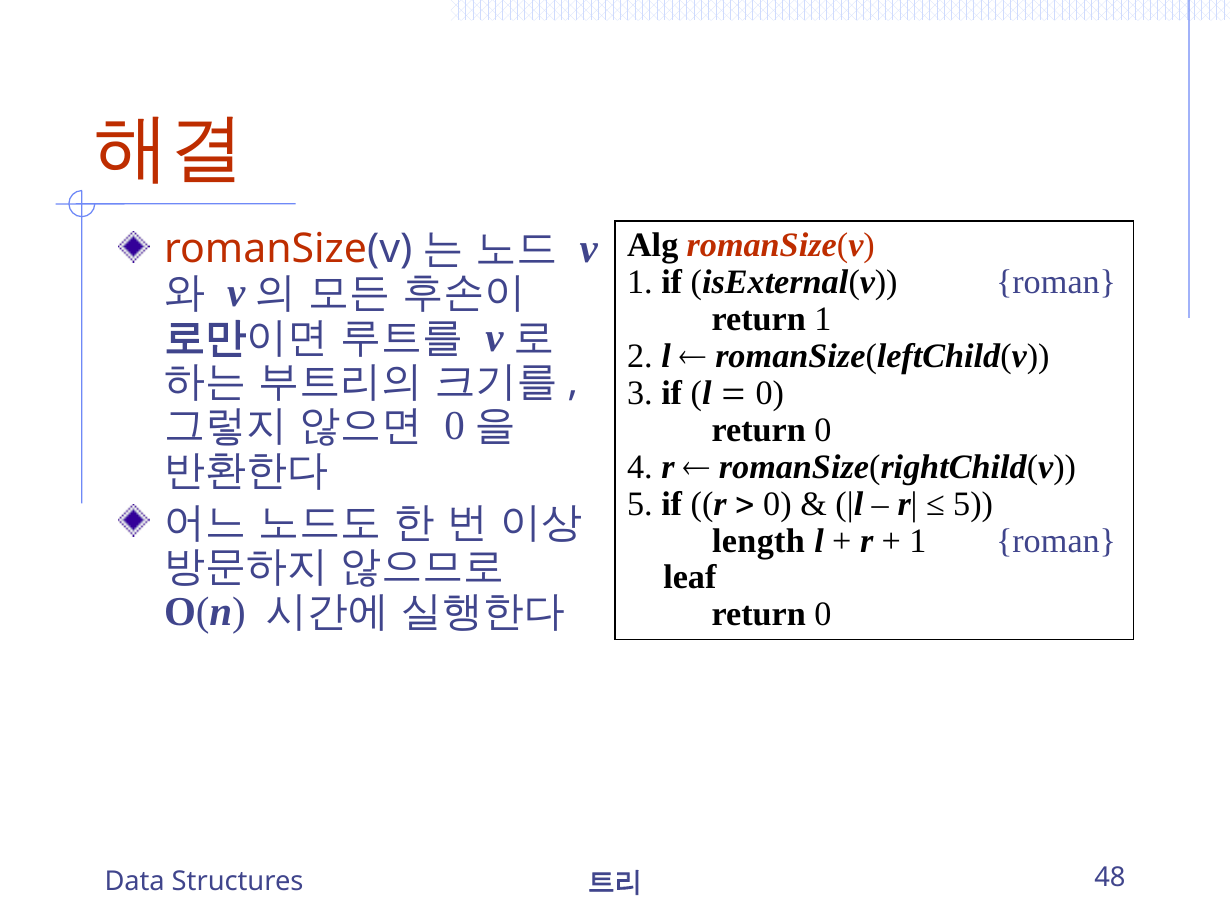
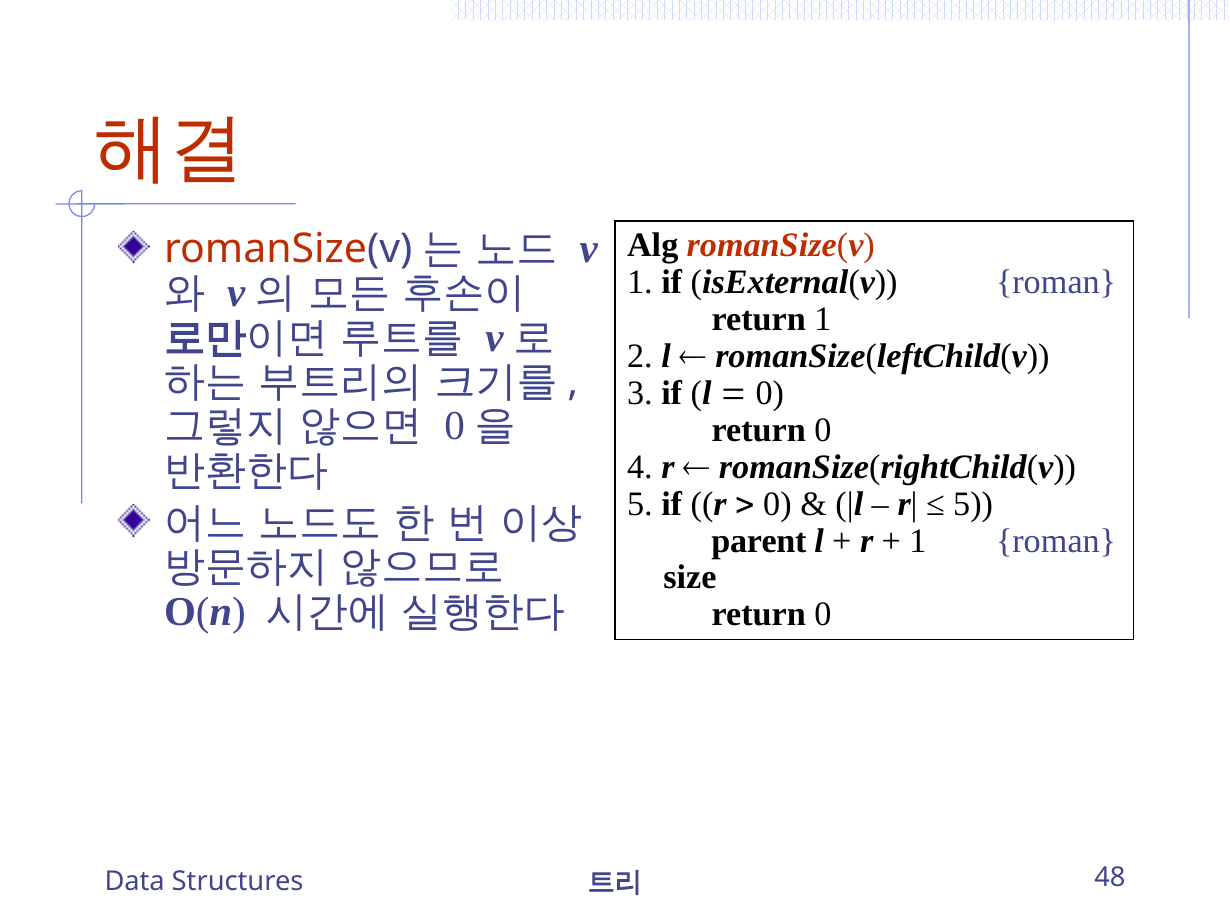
length: length -> parent (759, 540)
leaf: leaf -> size (690, 577)
